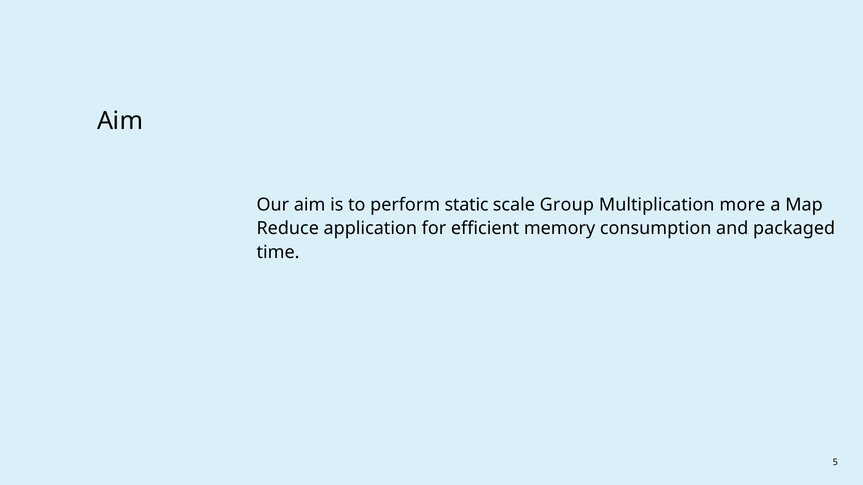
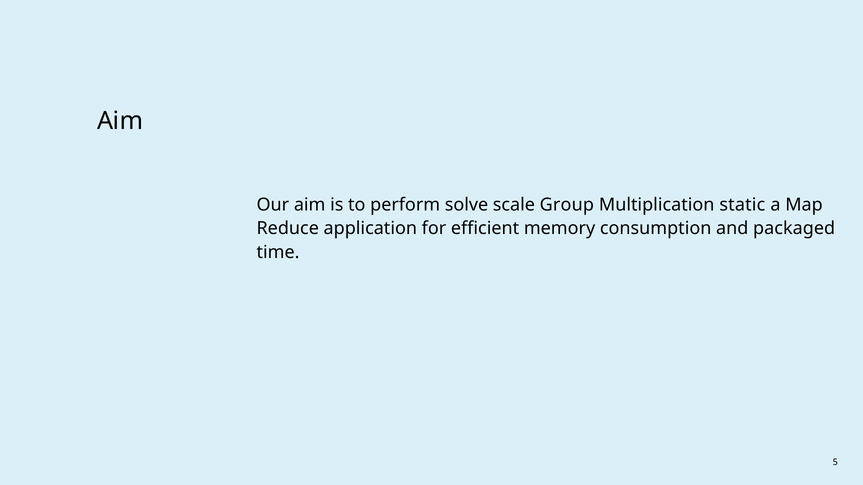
static: static -> solve (467, 205)
more: more -> static (742, 205)
